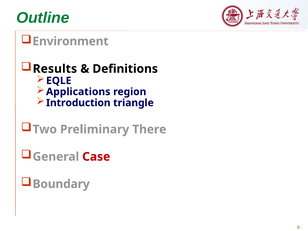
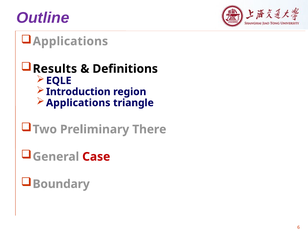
Outline colour: green -> purple (43, 18)
Environment: Environment -> Applications (70, 41)
Applications: Applications -> Introduction (78, 92)
Introduction: Introduction -> Applications (78, 103)
